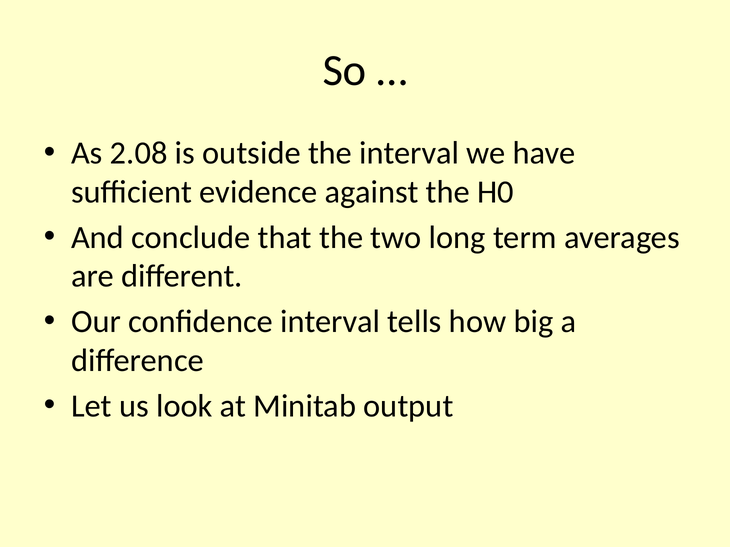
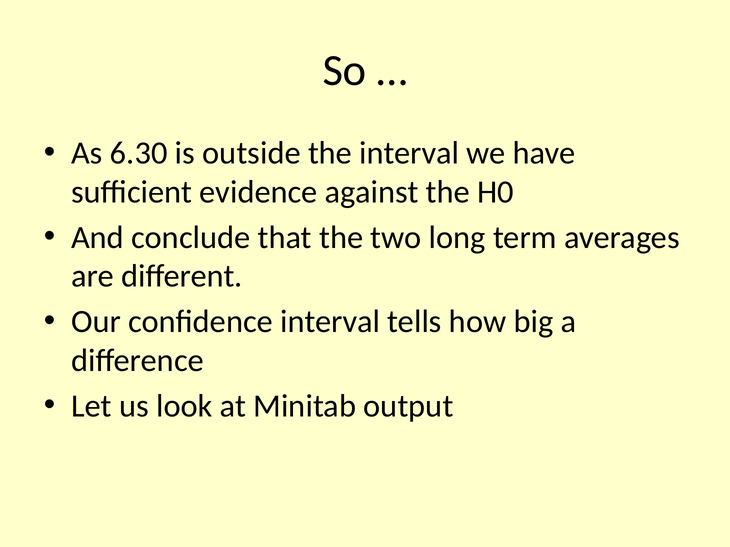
2.08: 2.08 -> 6.30 (139, 153)
